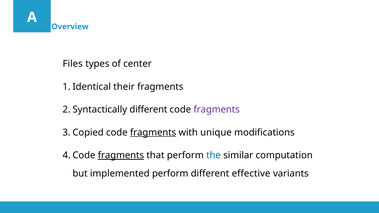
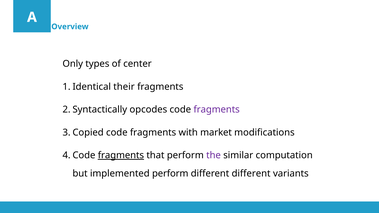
Files: Files -> Only (73, 64)
different: different -> opcodes (148, 110)
fragments underline: present -> none (153, 133)
unique: unique -> market (216, 133)
the colour: blue -> purple (214, 155)
different effective: effective -> different (251, 174)
